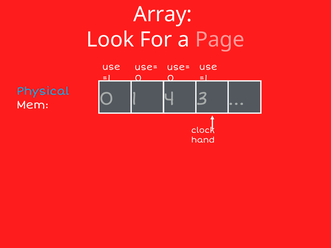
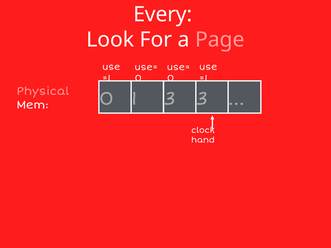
Array: Array -> Every (163, 14)
Physical colour: light blue -> pink (43, 91)
1 4: 4 -> 3 (170, 98)
